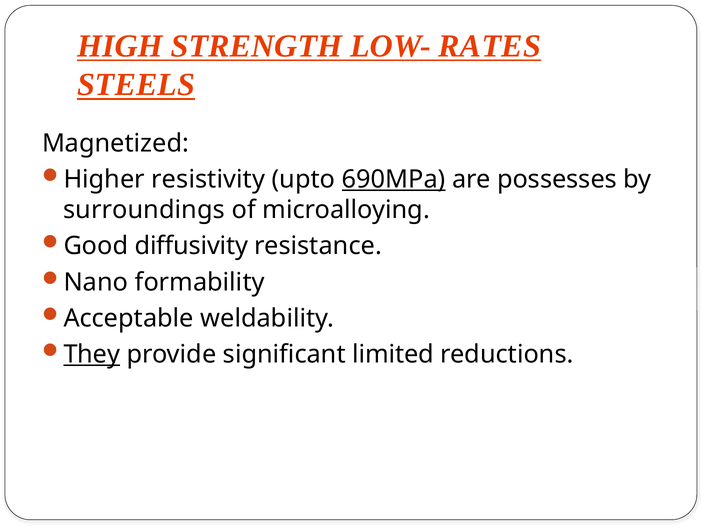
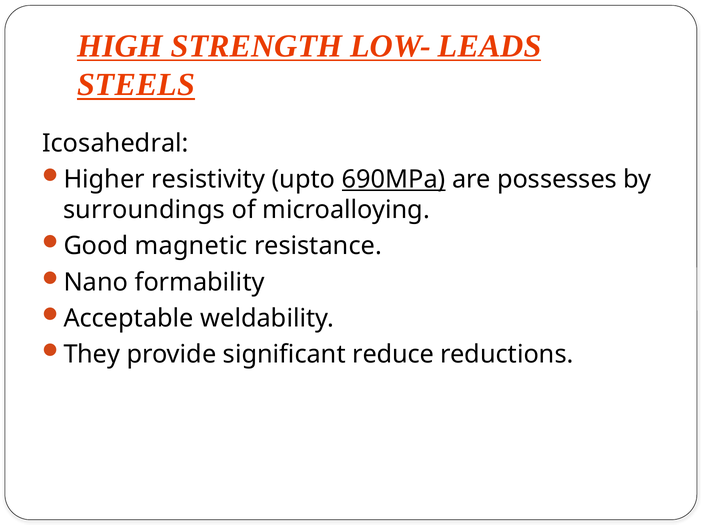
RATES: RATES -> LEADS (490, 46)
Magnetized: Magnetized -> Icosahedral (115, 143)
diffusivity: diffusivity -> magnetic (191, 246)
They underline: present -> none (92, 354)
limited: limited -> reduce (393, 354)
